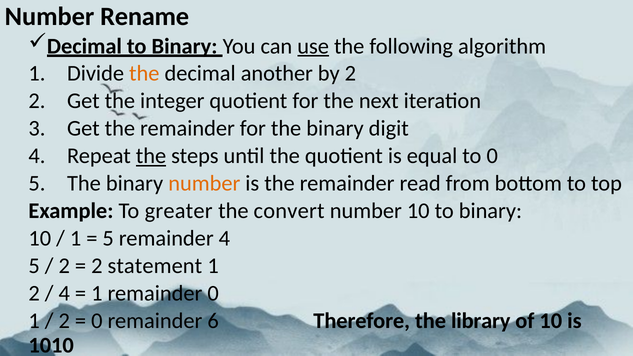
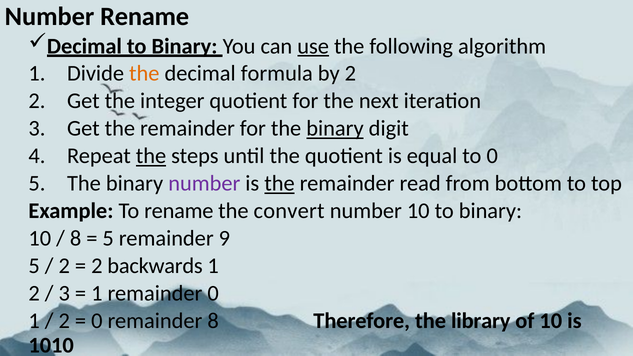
another: another -> formula (277, 74)
binary underline: none -> present (335, 129)
number colour: orange -> purple (204, 184)
the underline: none -> present (279, 184)
To greater: greater -> rename (179, 211)
1: 1 -> 8 (76, 239)
remainder 4: 4 -> 9 (224, 239)
statement: statement -> backwards (155, 266)
4: 4 -> 3 (64, 294)
remainder 6: 6 -> 8 (213, 321)
